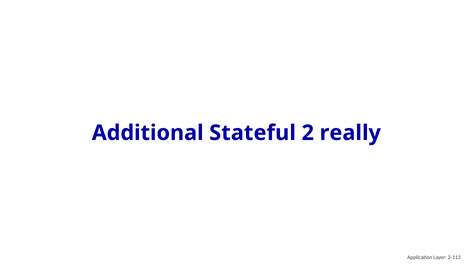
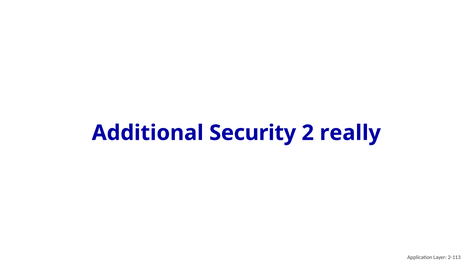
Stateful: Stateful -> Security (253, 133)
